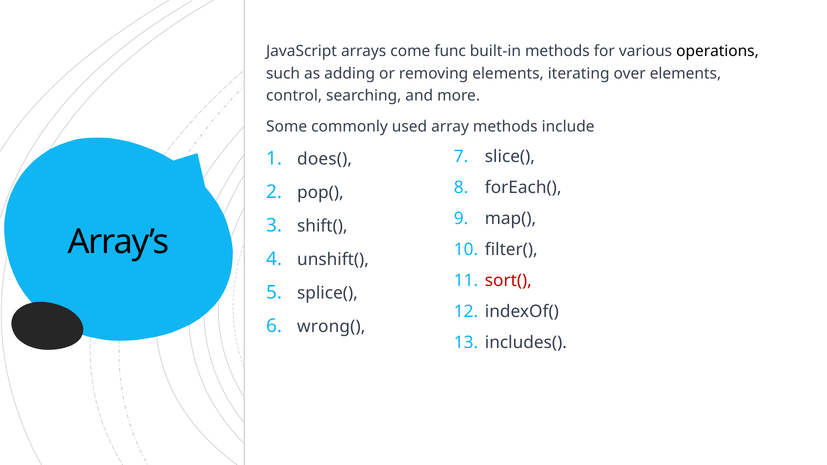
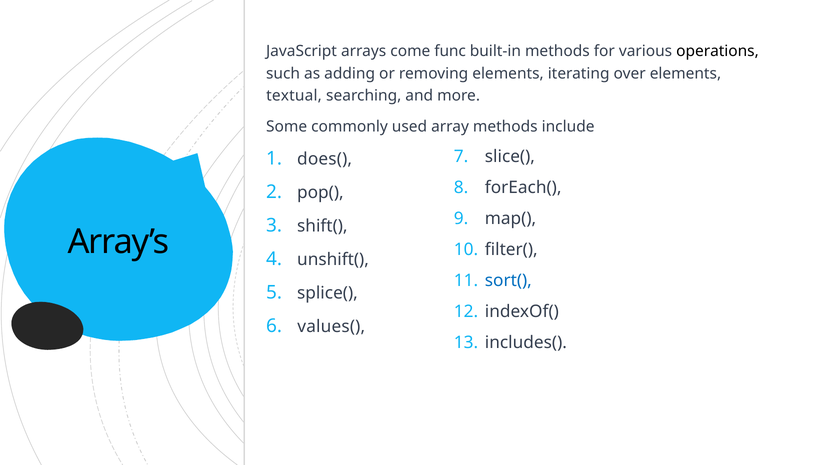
control: control -> textual (294, 96)
sort( colour: red -> blue (508, 281)
wrong(: wrong( -> values( (331, 326)
